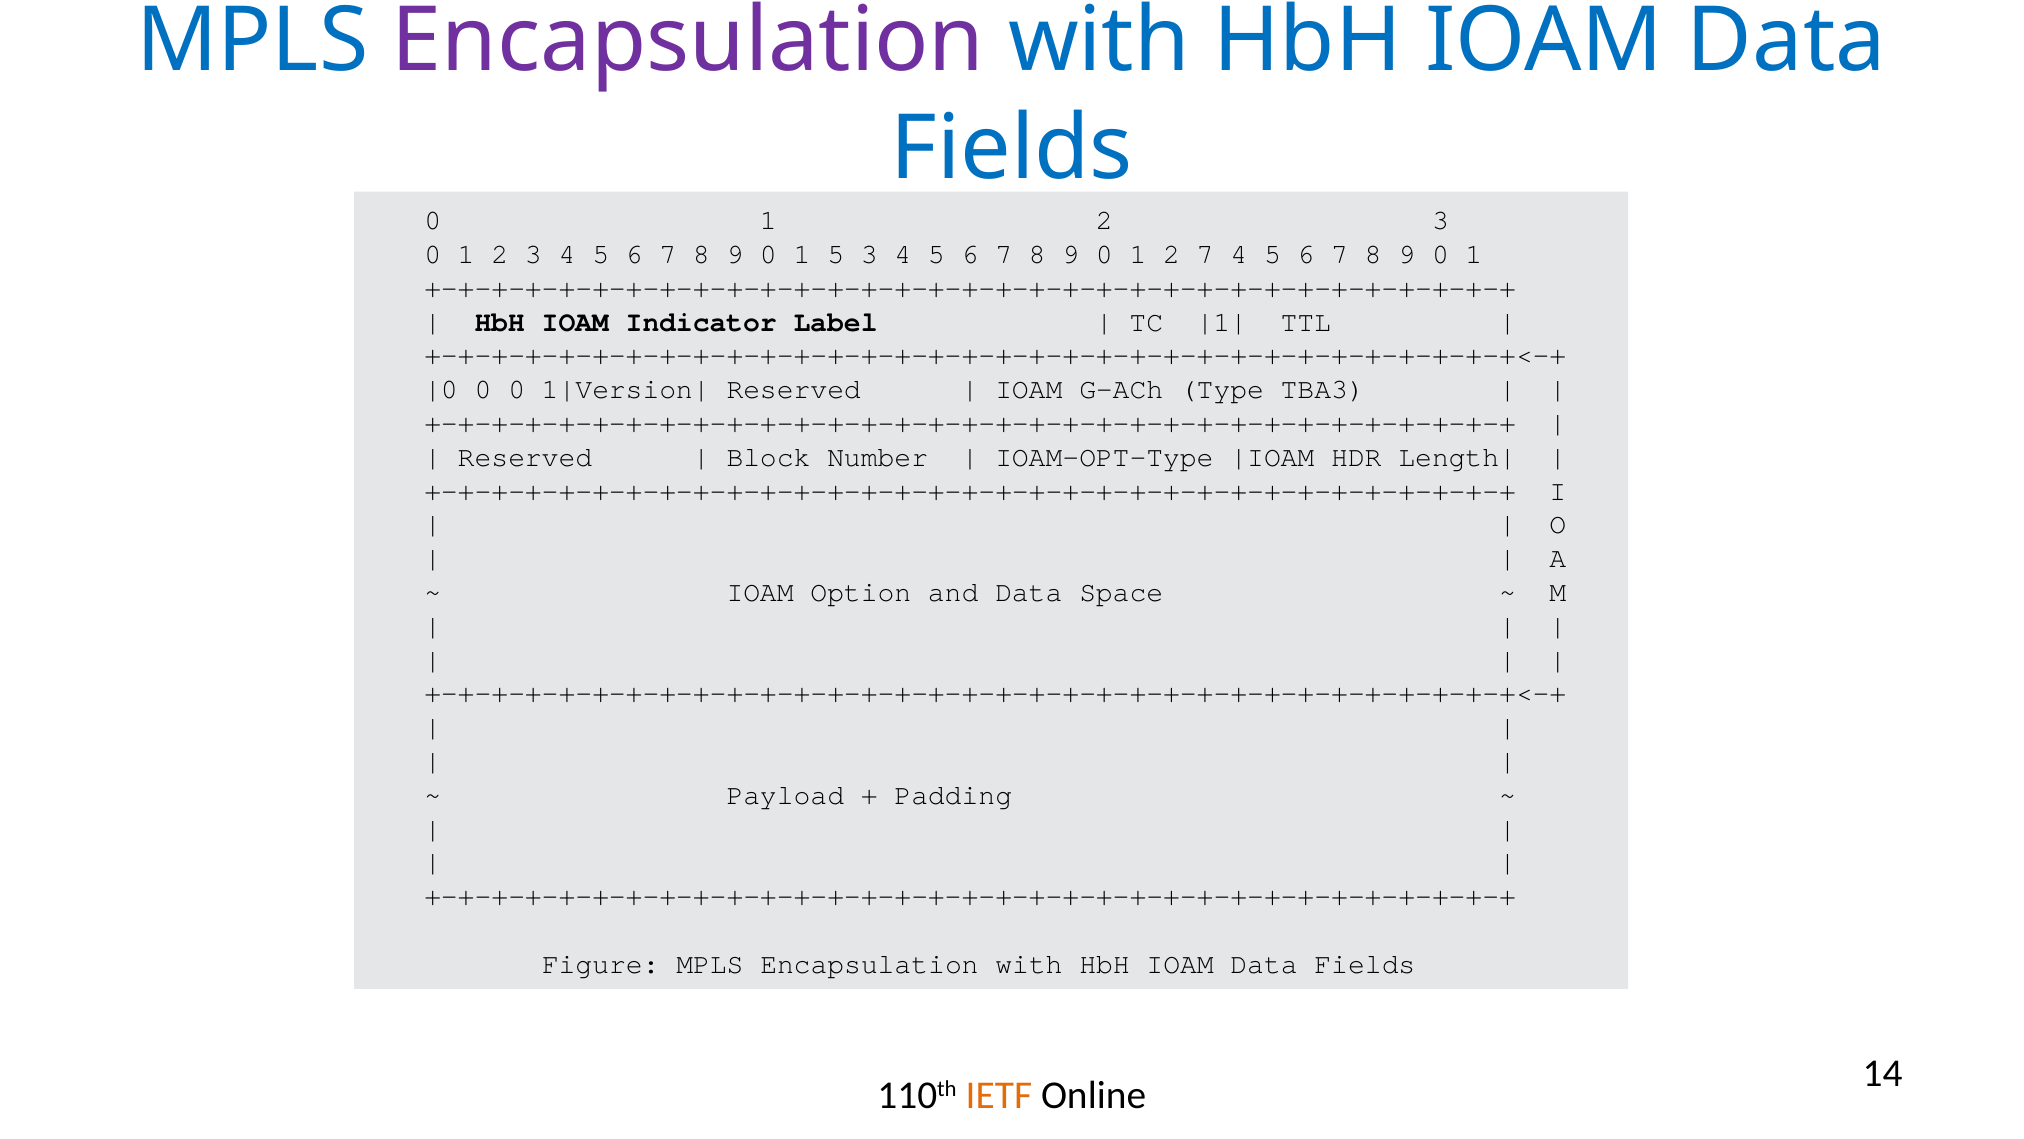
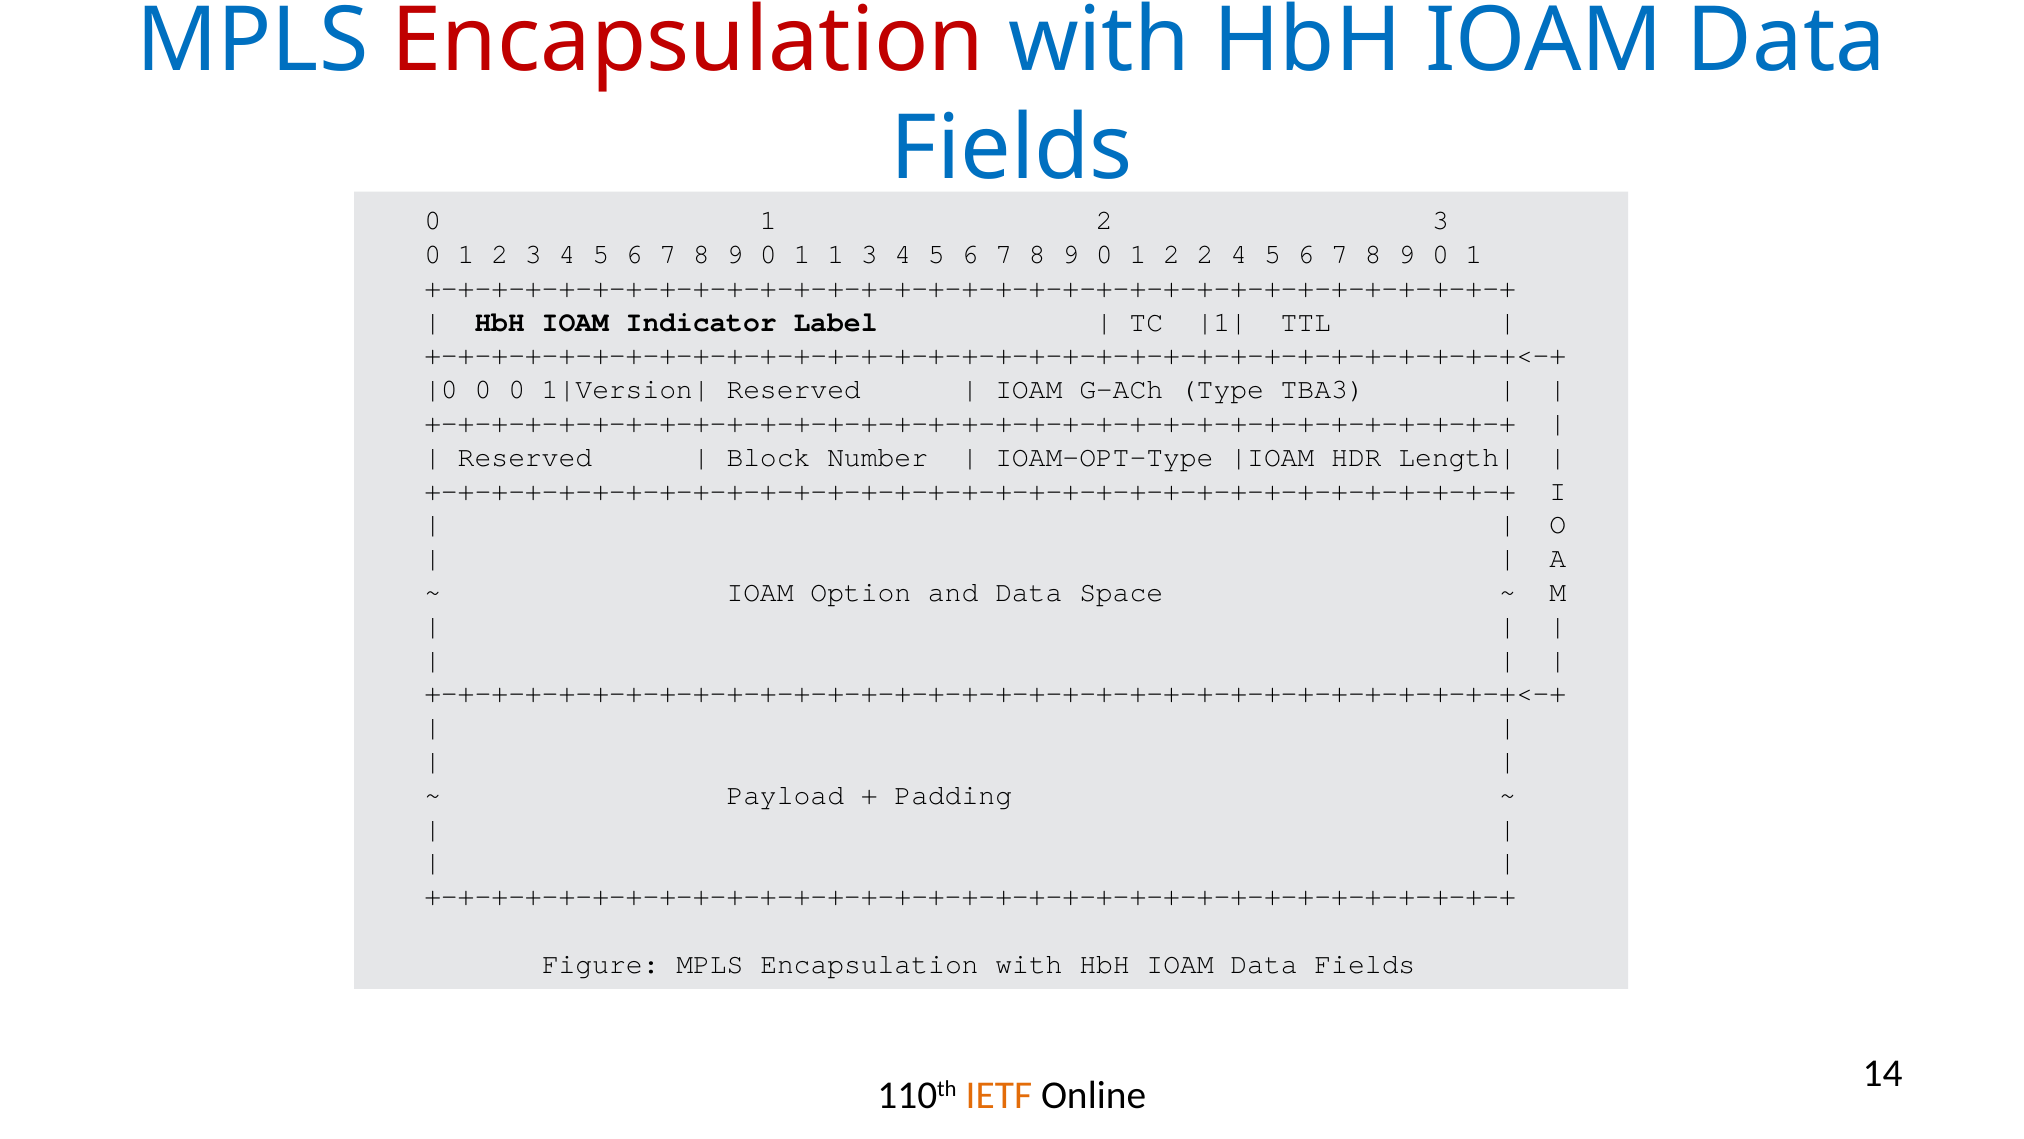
Encapsulation colour: purple -> red (688, 41)
1 5: 5 -> 1 (836, 254)
2 7: 7 -> 2 (1205, 254)
